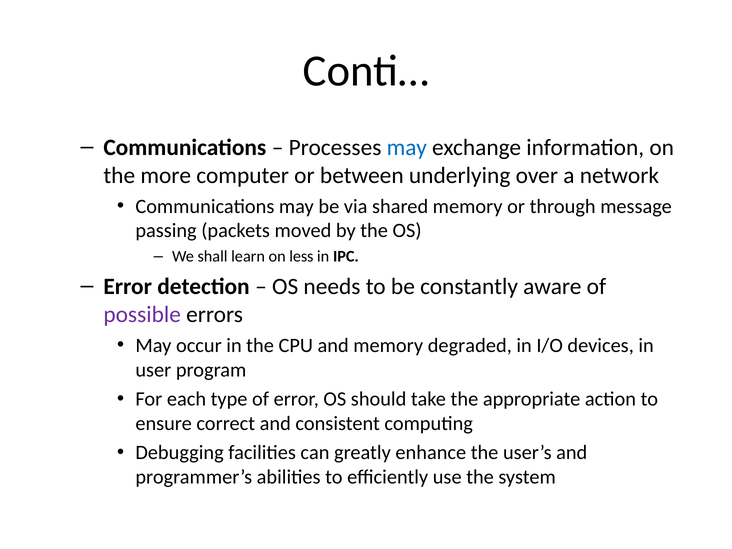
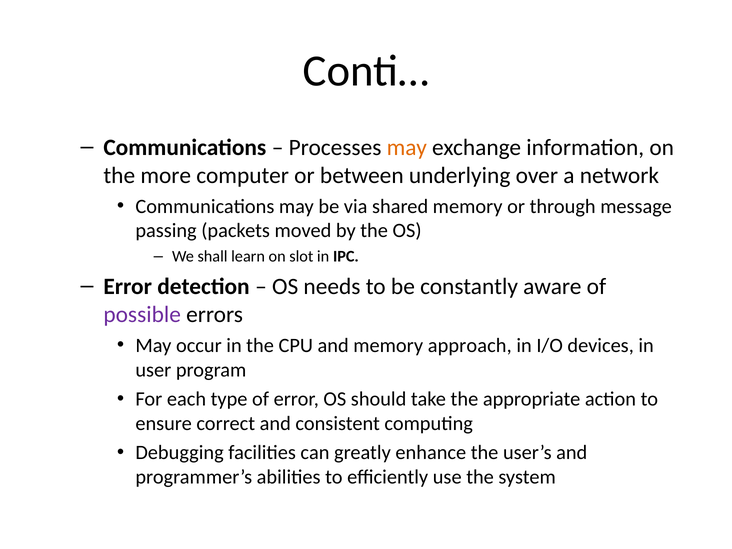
may colour: blue -> orange (407, 147)
less: less -> slot (301, 256)
degraded: degraded -> approach (470, 345)
